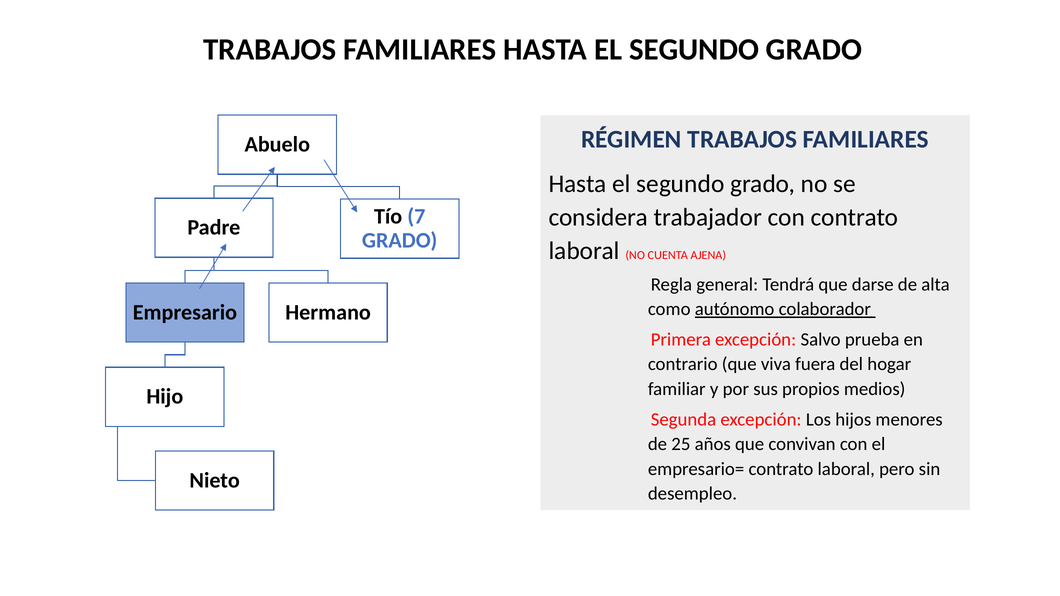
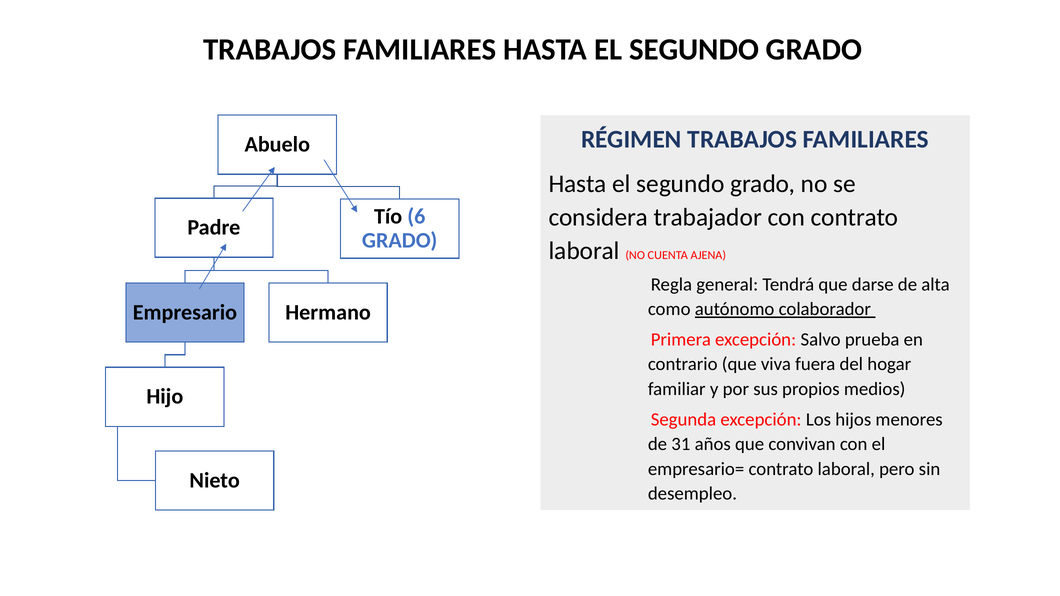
7: 7 -> 6 (416, 217)
25: 25 -> 31 (681, 444)
